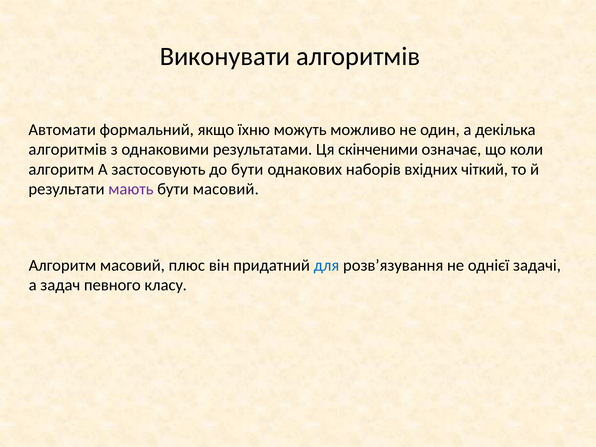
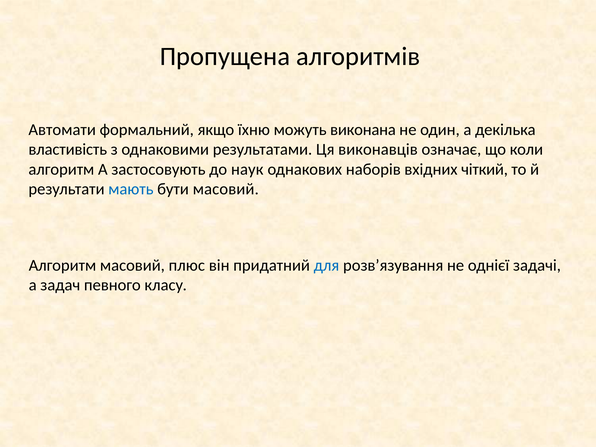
Виконувати: Виконувати -> Пропущена (225, 56)
можливо: можливо -> виконана (363, 130)
алгоритмів: алгоритмів -> властивість (68, 149)
скінченими: скінченими -> виконавців (378, 149)
до бути: бути -> наук (247, 169)
мають colour: purple -> blue (131, 189)
